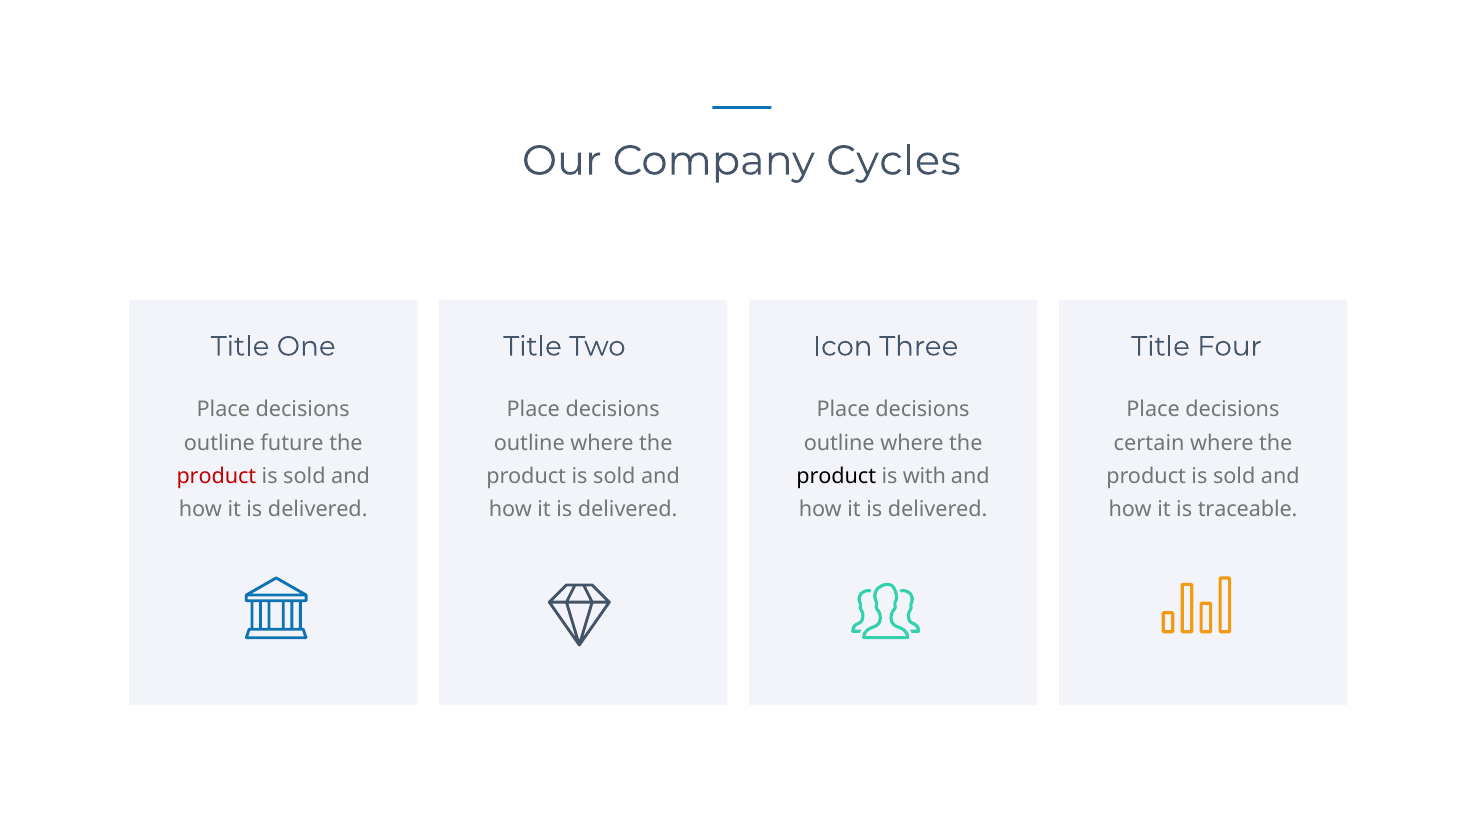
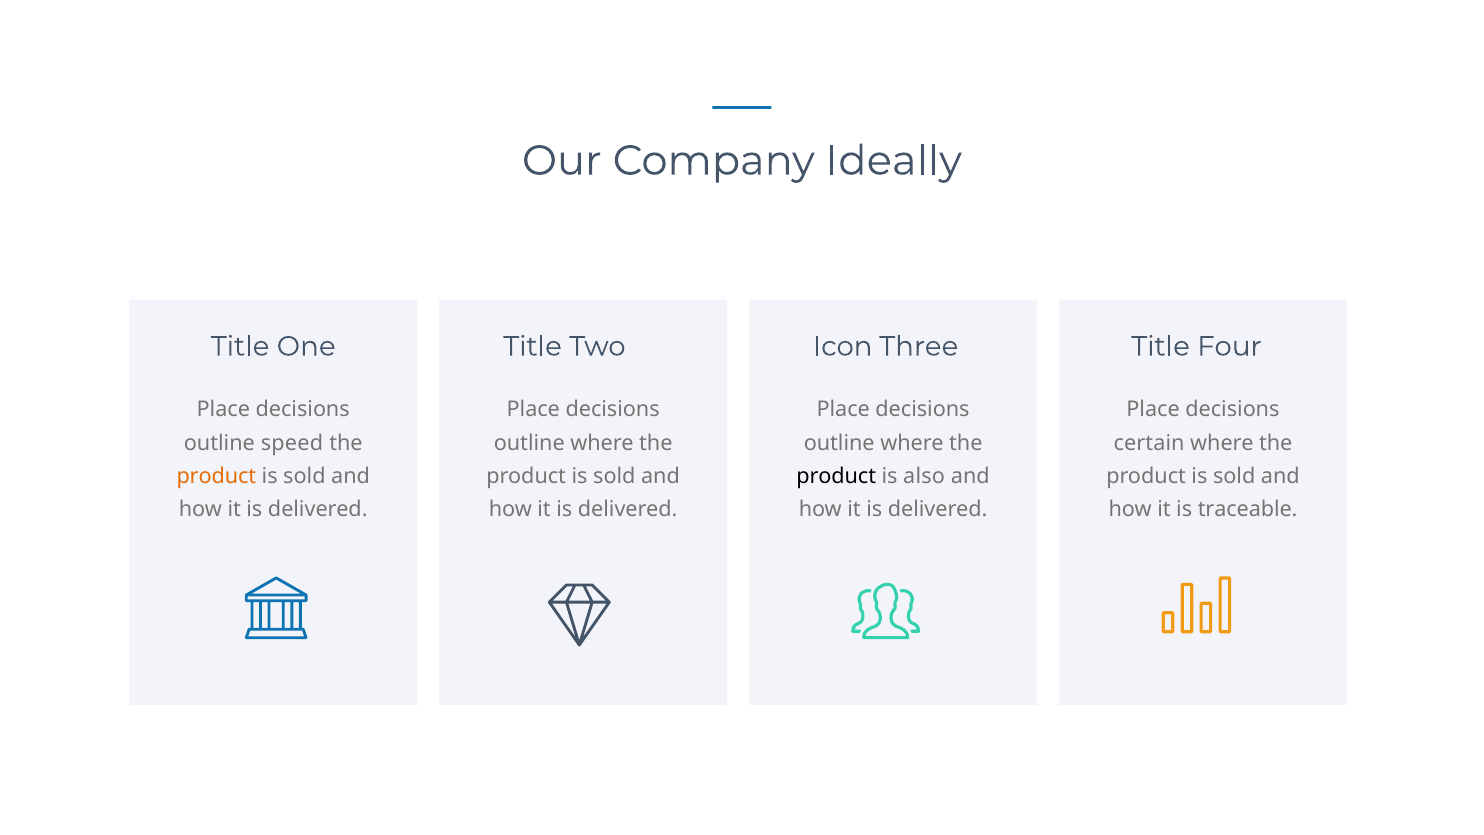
Cycles: Cycles -> Ideally (894, 161)
future: future -> speed (292, 443)
product colour: red -> orange (216, 476)
with: with -> also (924, 476)
